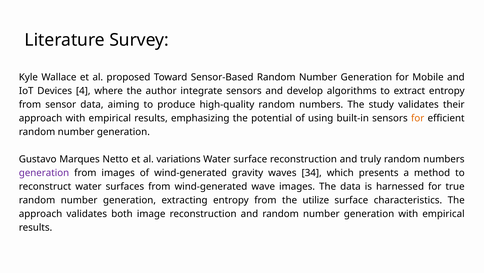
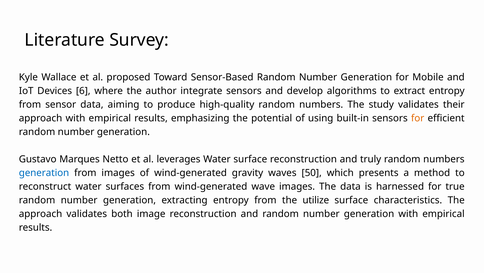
4: 4 -> 6 (83, 91)
variations: variations -> leverages (179, 159)
generation colour: purple -> blue (44, 173)
34: 34 -> 50 (312, 173)
